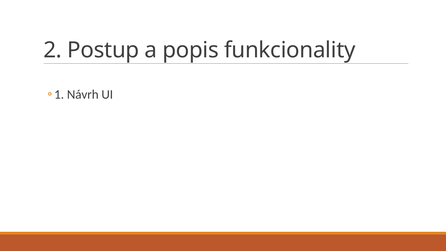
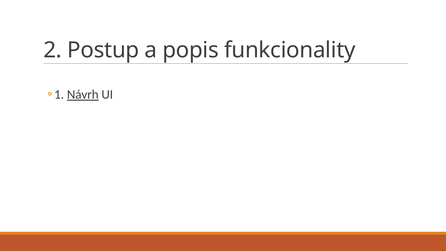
Návrh underline: none -> present (83, 94)
